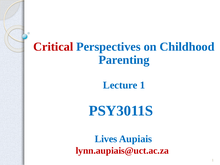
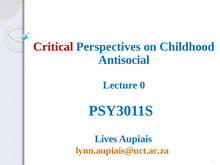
Parenting: Parenting -> Antisocial (124, 60)
Lecture 1: 1 -> 0 (142, 85)
lynn.aupiais@uct.ac.za colour: red -> orange (122, 151)
